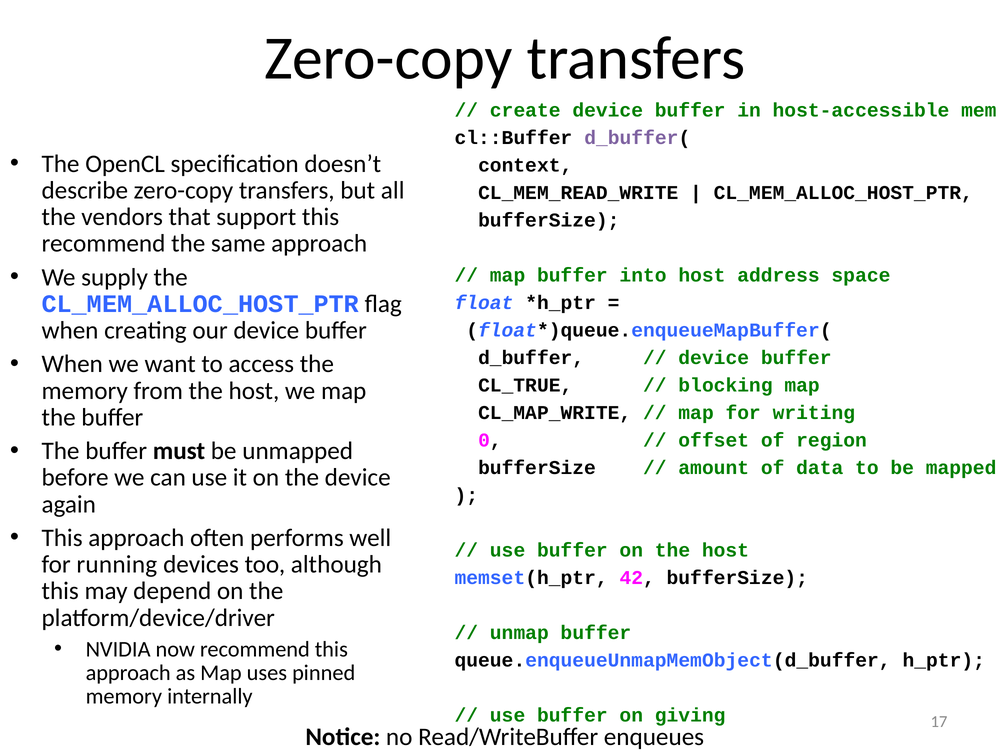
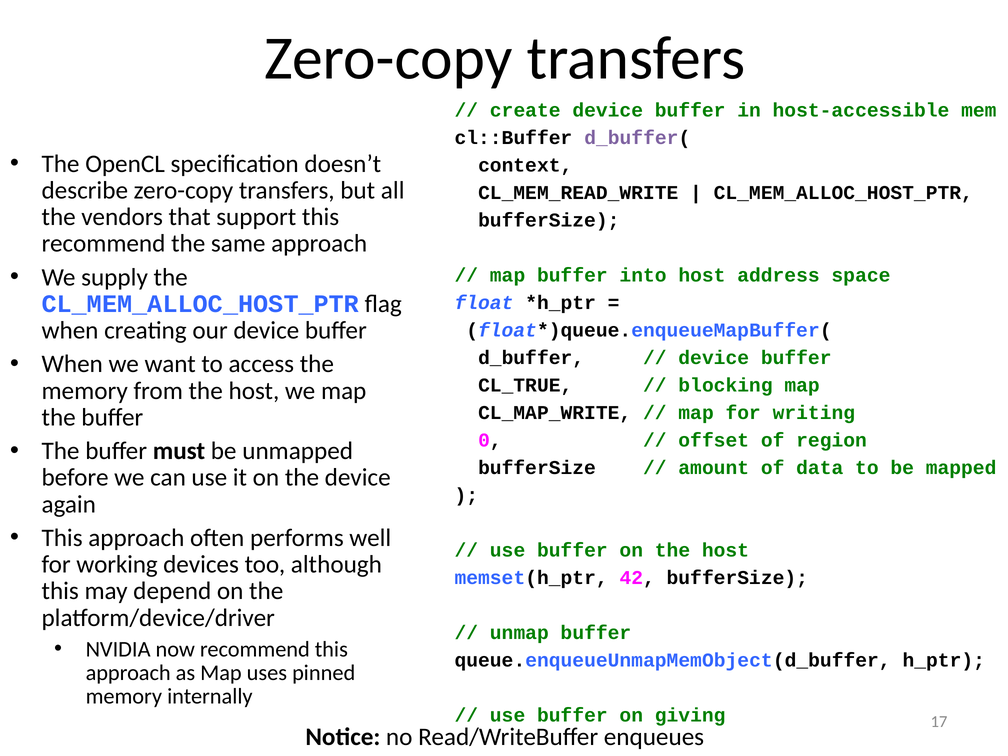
running: running -> working (117, 565)
